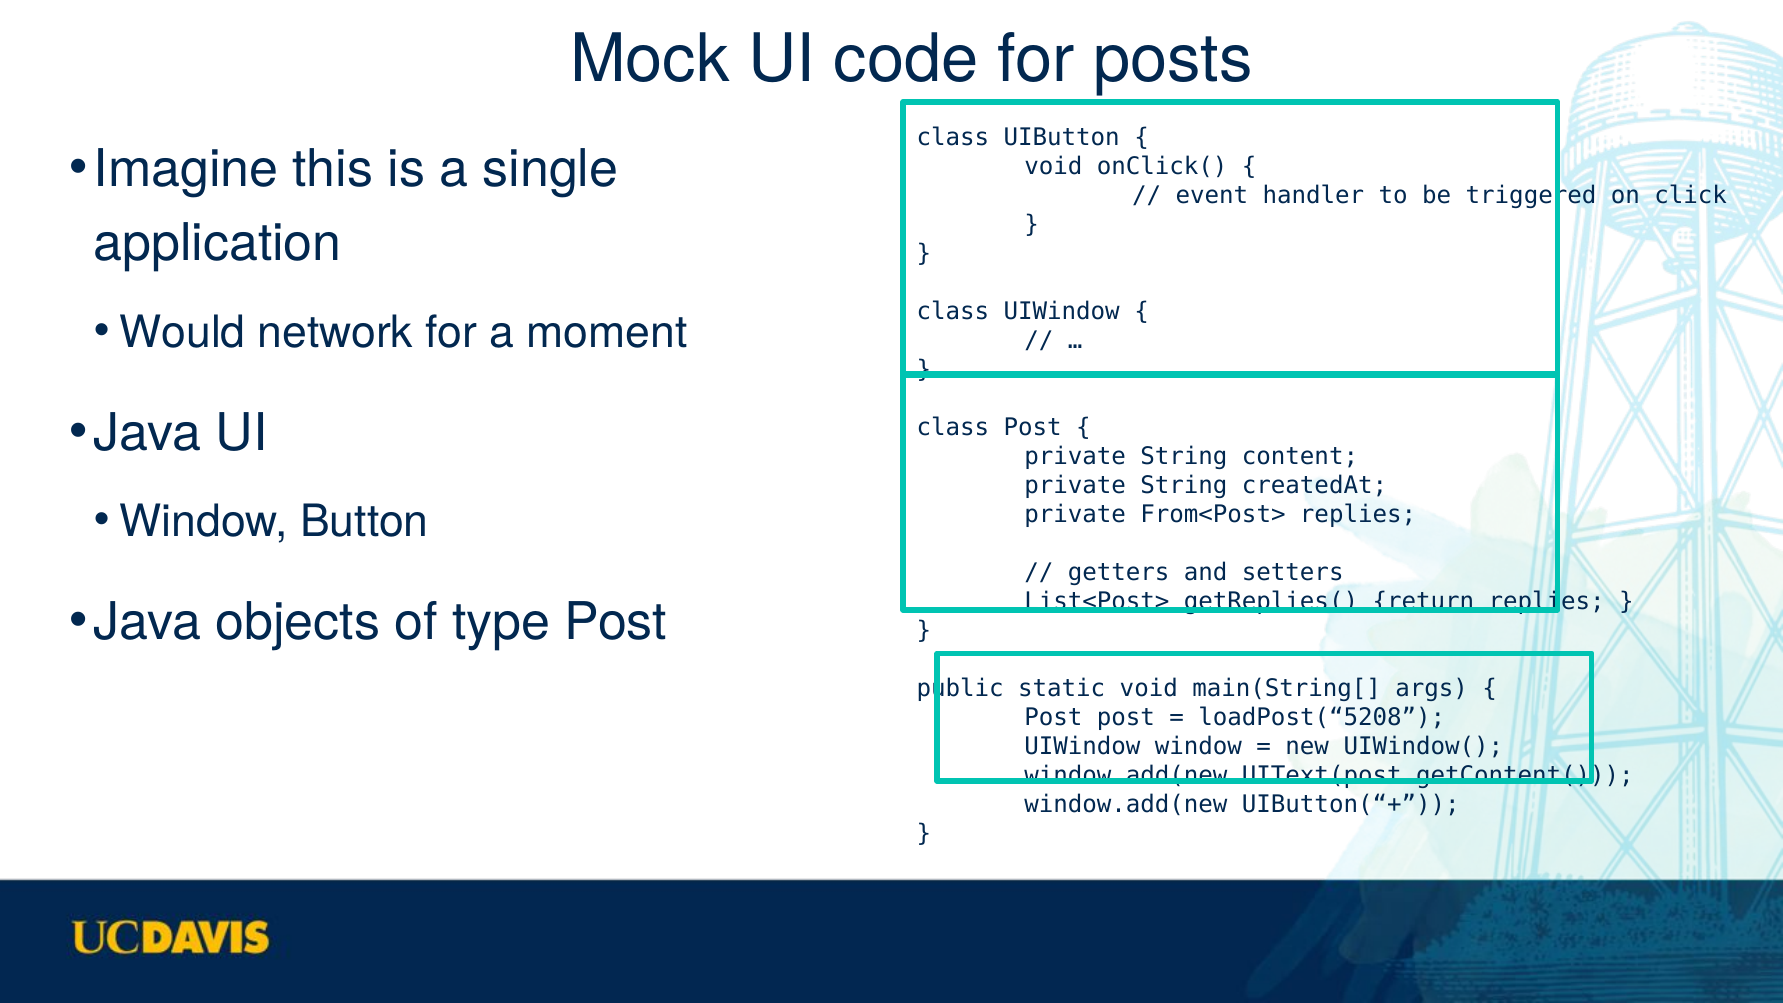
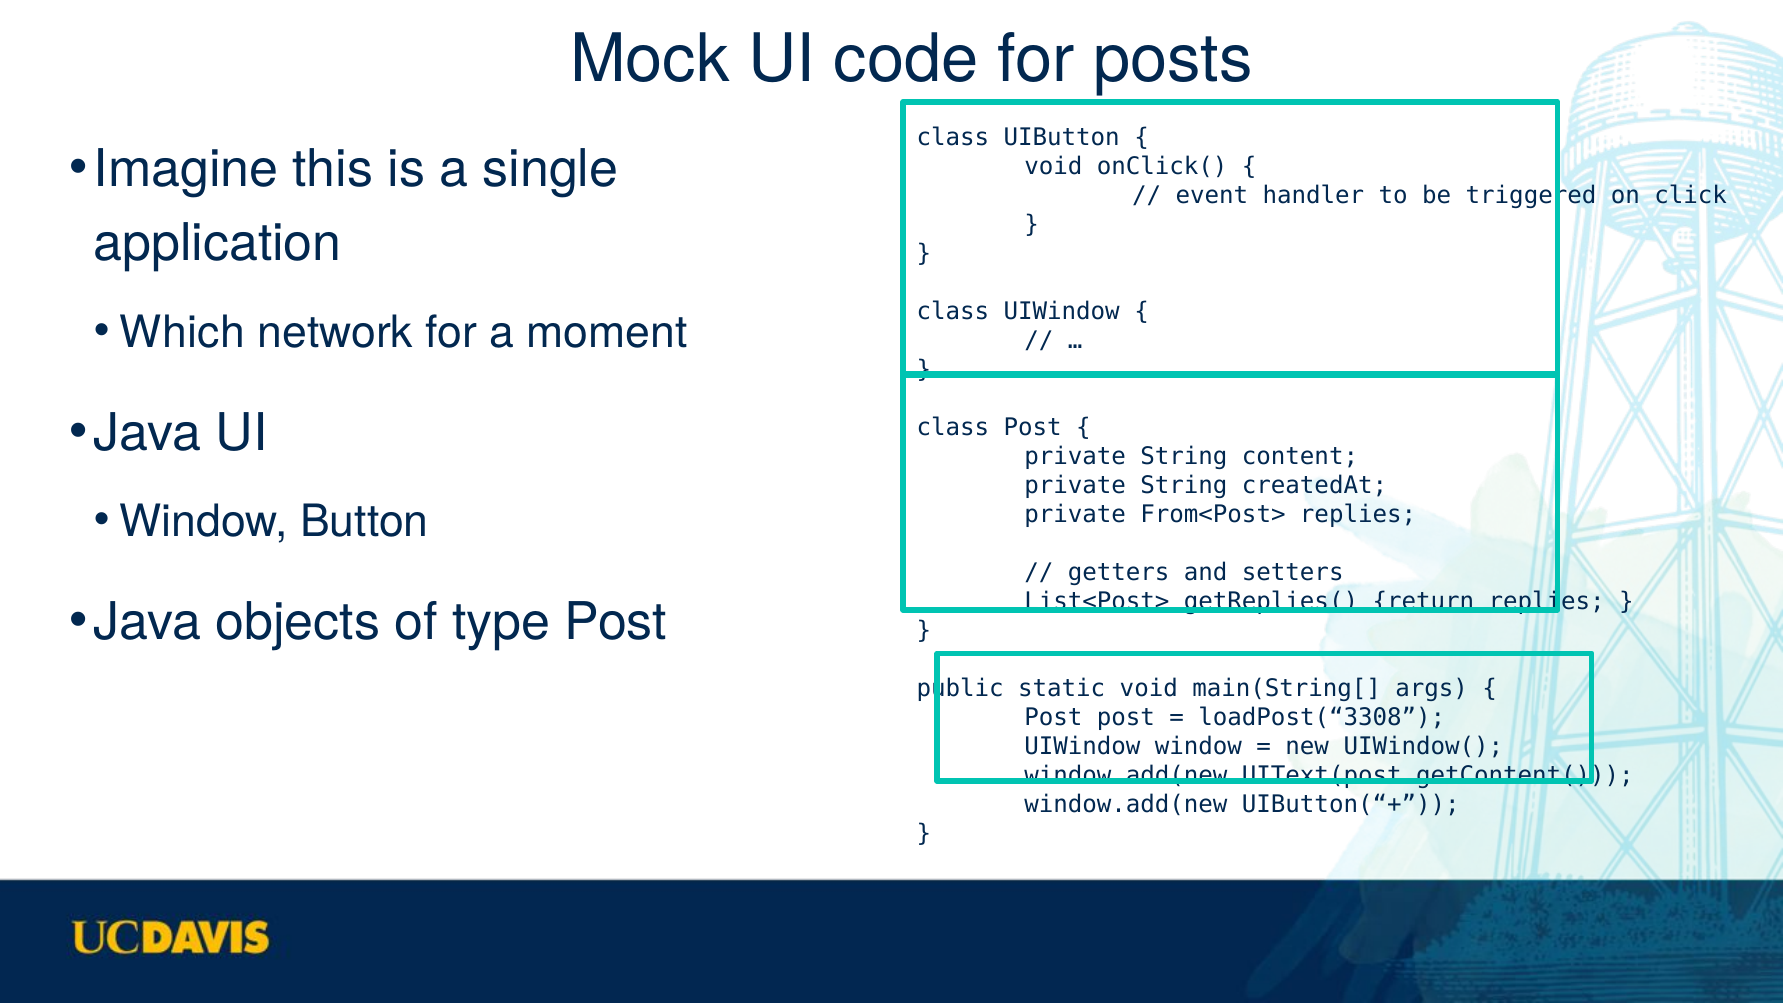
Would: Would -> Which (183, 332)
loadPost(“5208: loadPost(“5208 -> loadPost(“3308 (1322, 718)
